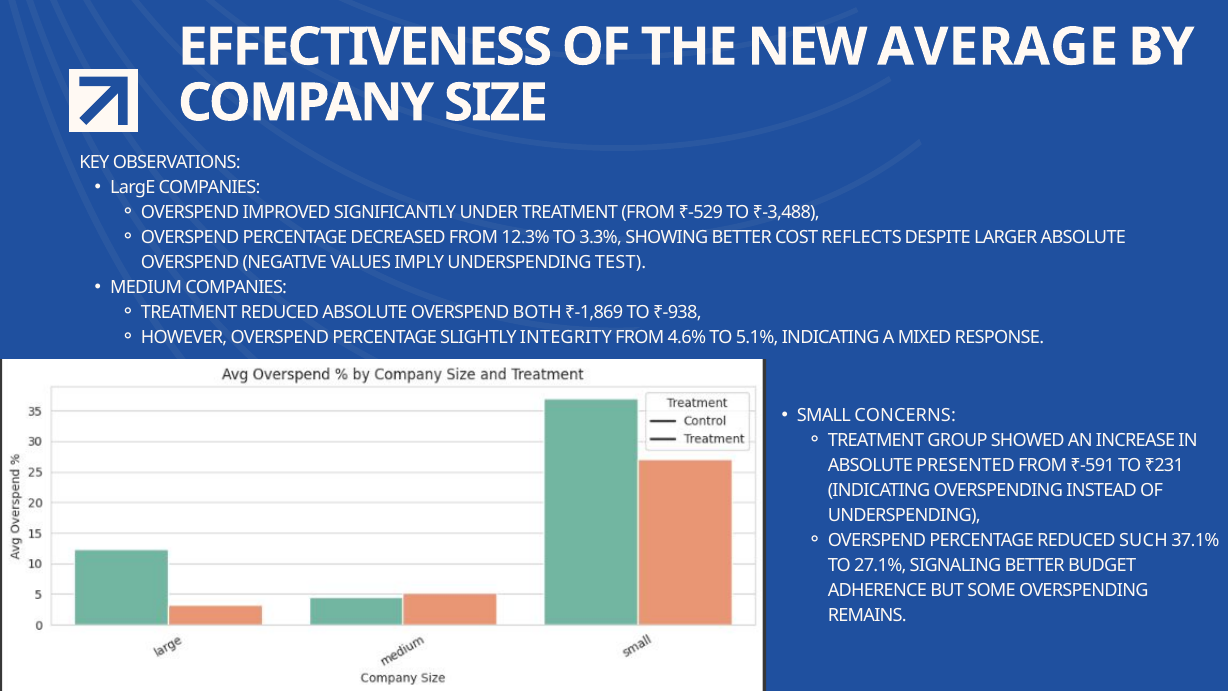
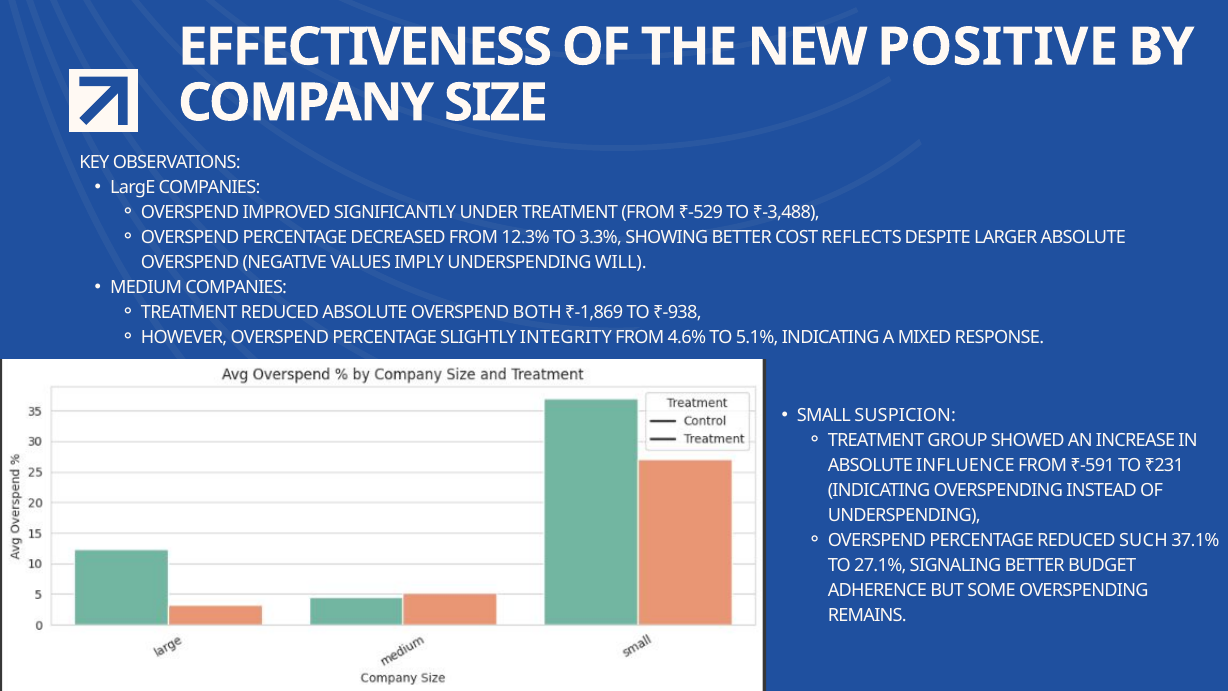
AVERAGE: AVERAGE -> POSITIVE (998, 47)
TEST: TEST -> WILL (621, 263)
CONCERNS: CONCERNS -> SUSPICION (905, 415)
PRESENTED: PRESENTED -> INFLUENCE (965, 465)
